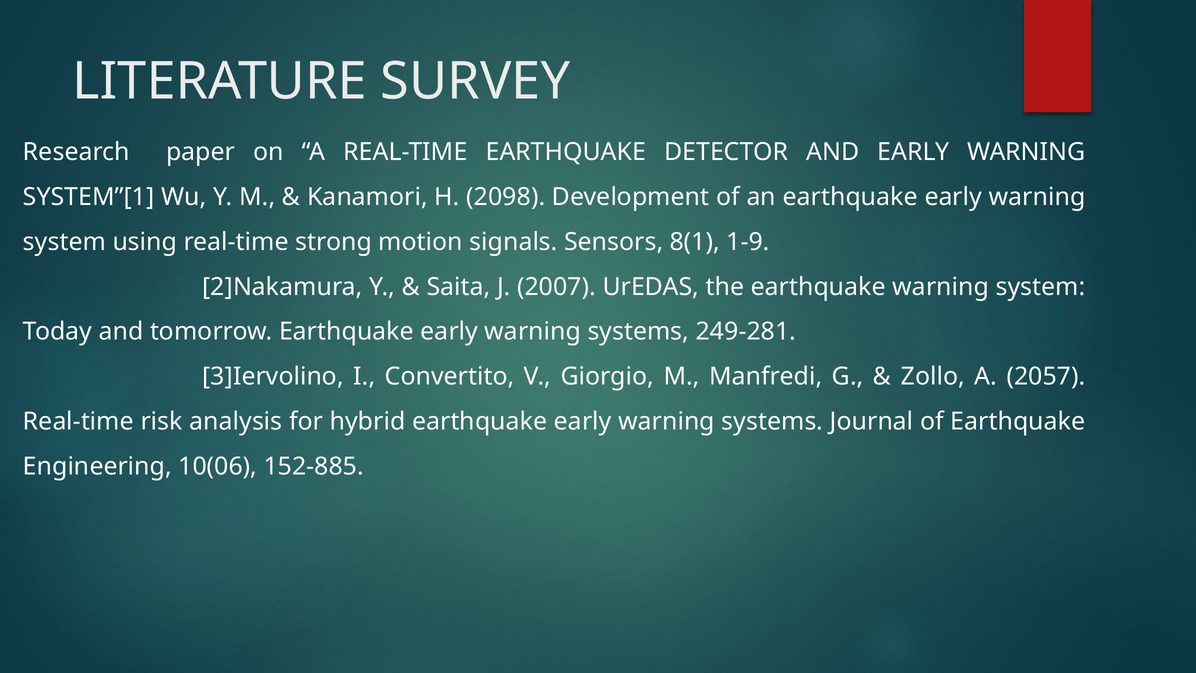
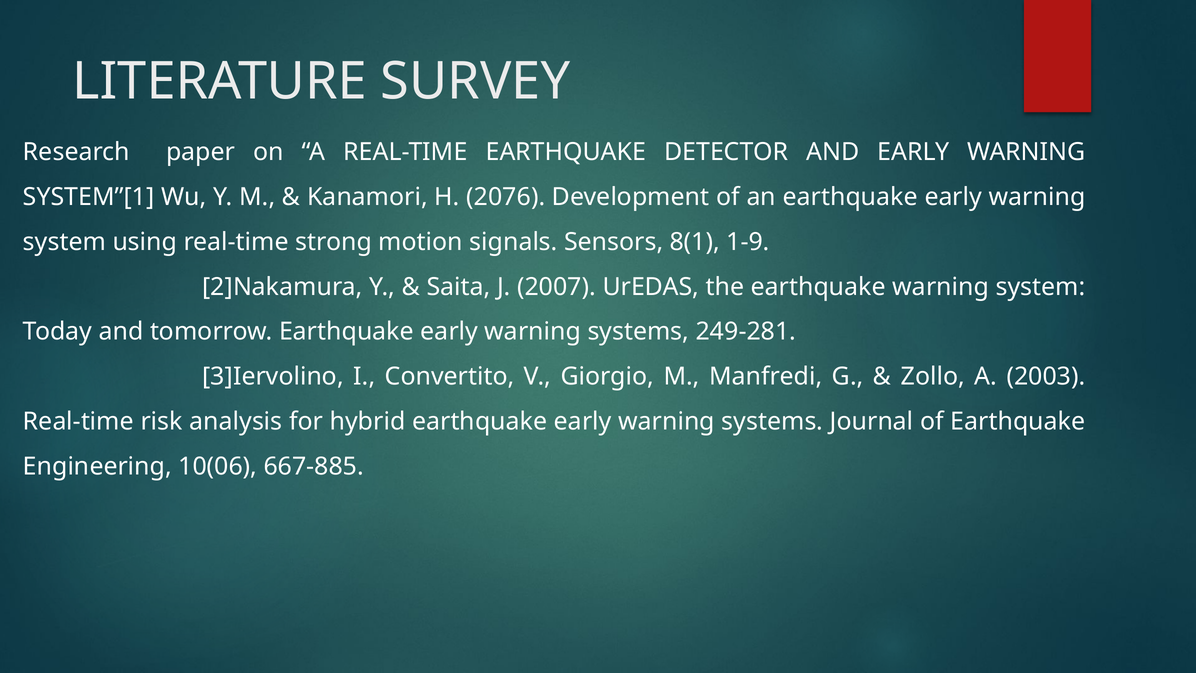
2098: 2098 -> 2076 (506, 197)
2057: 2057 -> 2003 (1046, 376)
152-885: 152-885 -> 667-885 (314, 466)
